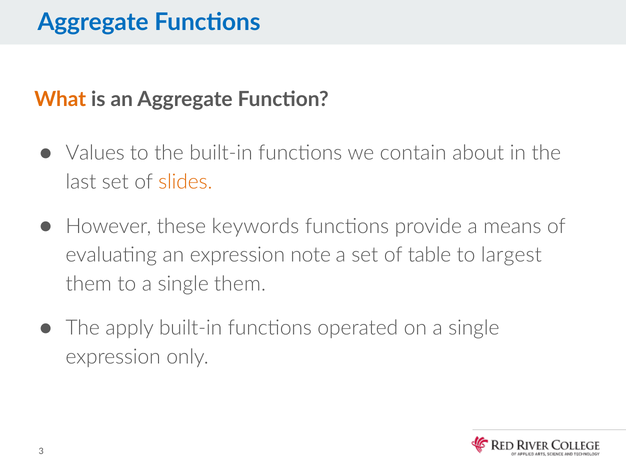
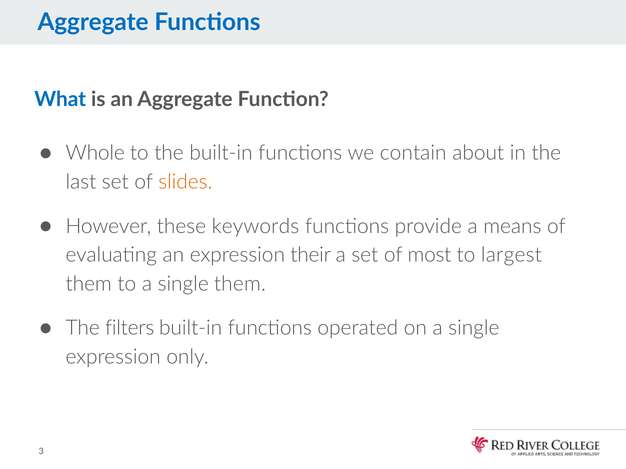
What colour: orange -> blue (60, 99)
Values: Values -> Whole (95, 153)
note: note -> their (311, 255)
table: table -> most (429, 255)
apply: apply -> filters (130, 328)
